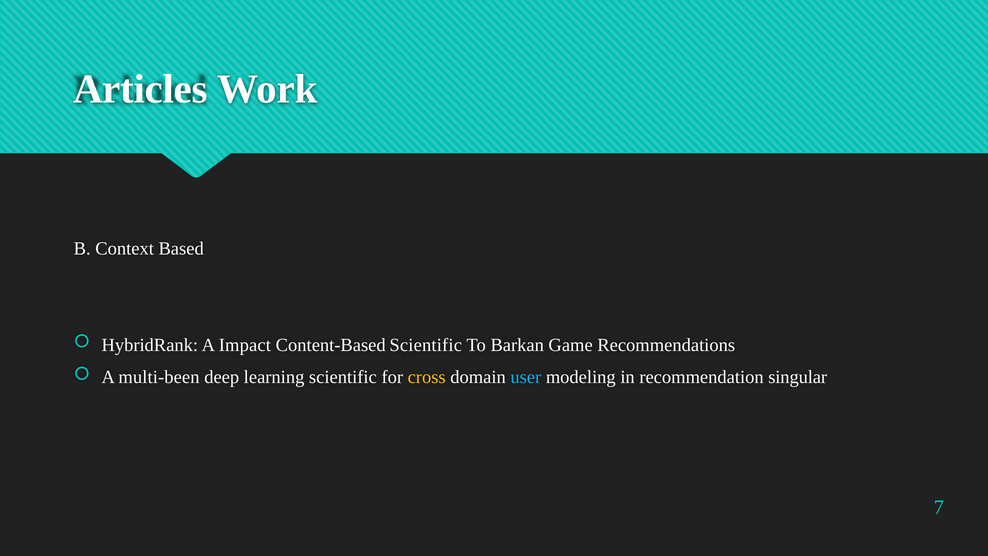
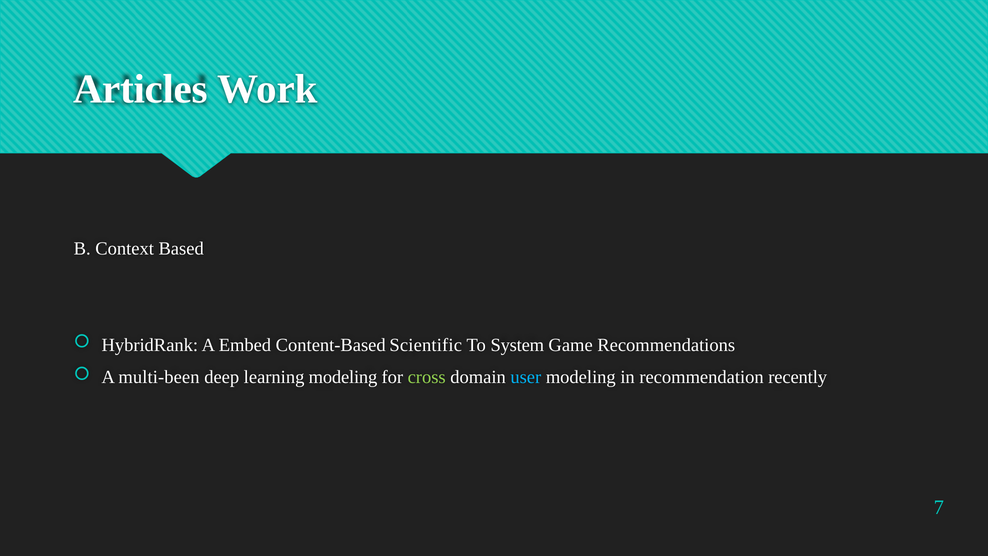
Impact: Impact -> Embed (245, 345)
Barkan: Barkan -> System (517, 345)
learning scientific: scientific -> modeling (343, 377)
cross colour: yellow -> light green (427, 377)
singular: singular -> recently (798, 377)
